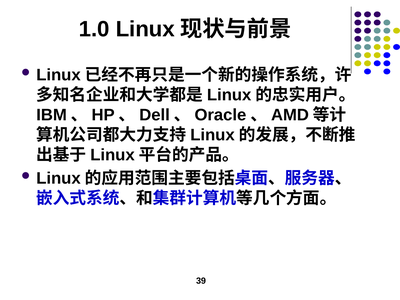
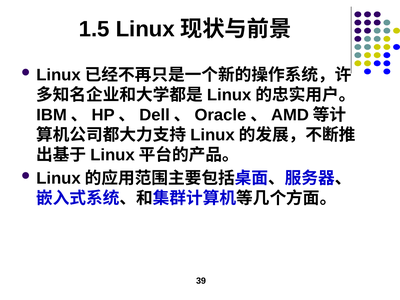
1.0: 1.0 -> 1.5 (94, 29)
